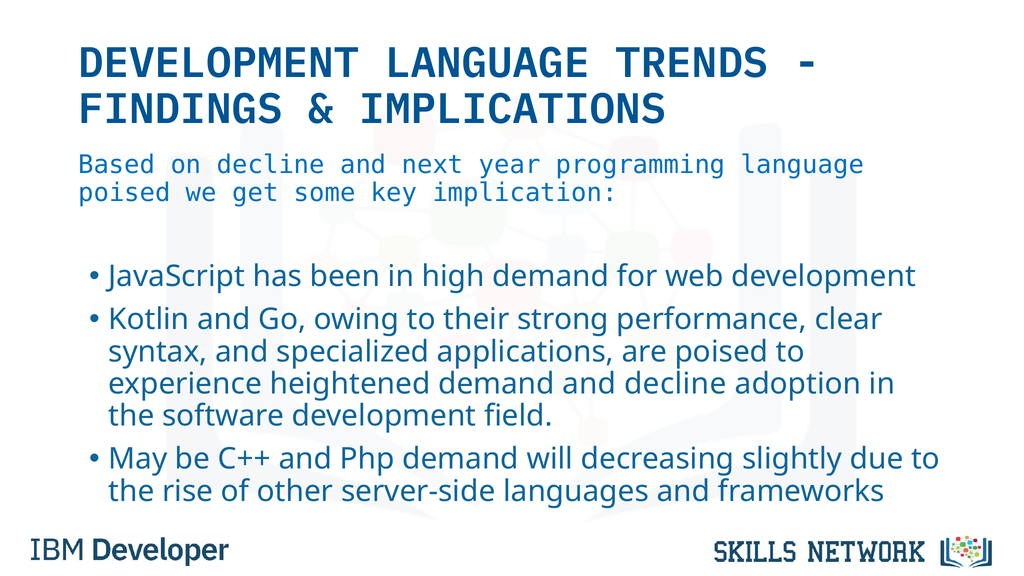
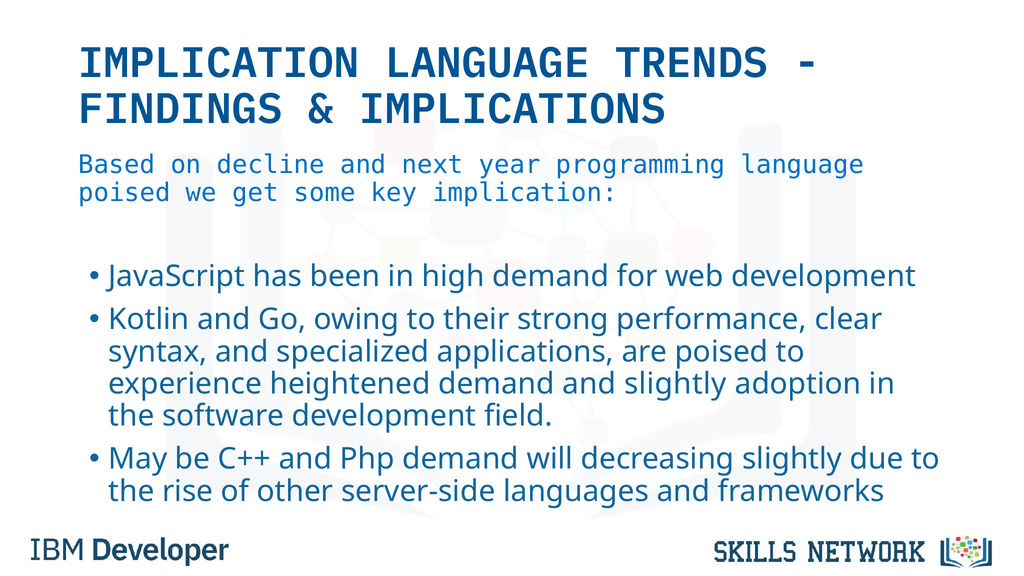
DEVELOPMENT: DEVELOPMENT -> IMPLICATION (219, 63)
and decline: decline -> slightly (675, 384)
